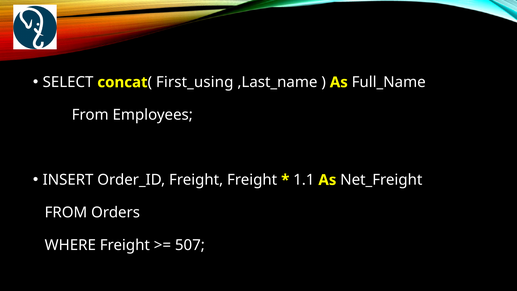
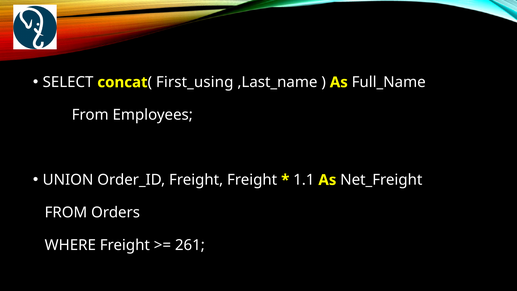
INSERT: INSERT -> UNION (68, 180)
507: 507 -> 261 (190, 245)
